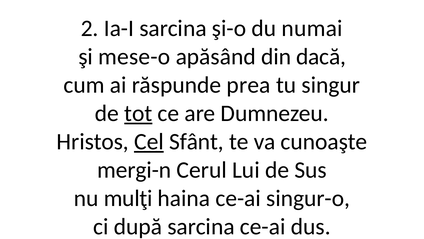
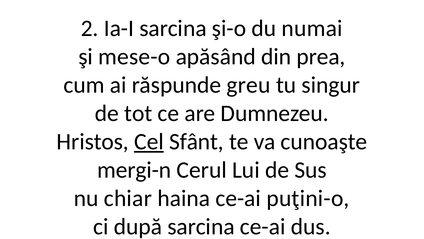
dacă: dacă -> prea (321, 57)
prea: prea -> greu (249, 85)
tot underline: present -> none (138, 113)
mulţi: mulţi -> chiar (128, 198)
singur-o: singur-o -> puţini-o (308, 198)
